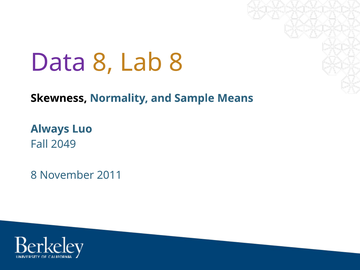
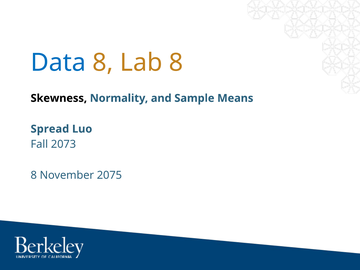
Data colour: purple -> blue (58, 63)
Always: Always -> Spread (50, 129)
2049: 2049 -> 2073 (63, 144)
2011: 2011 -> 2075 (109, 175)
